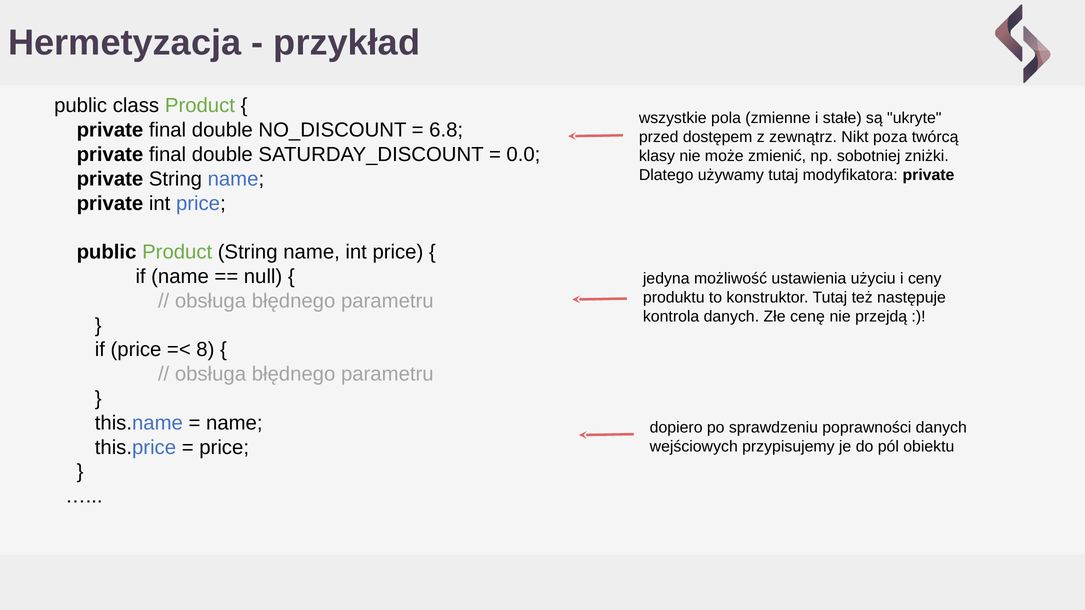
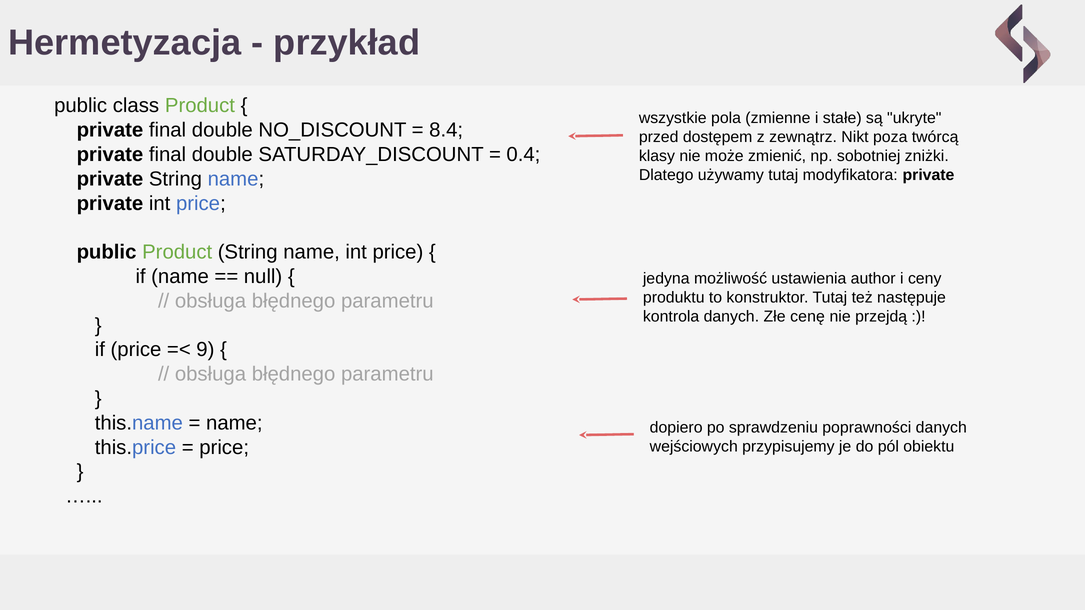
6.8: 6.8 -> 8.4 (446, 130)
0.0: 0.0 -> 0.4 (523, 155)
użyciu: użyciu -> author (873, 278)
8: 8 -> 9 (205, 350)
